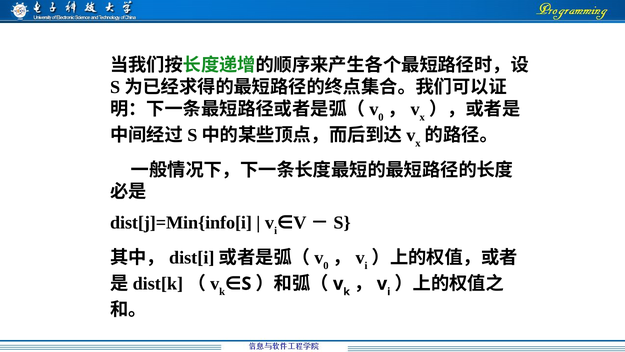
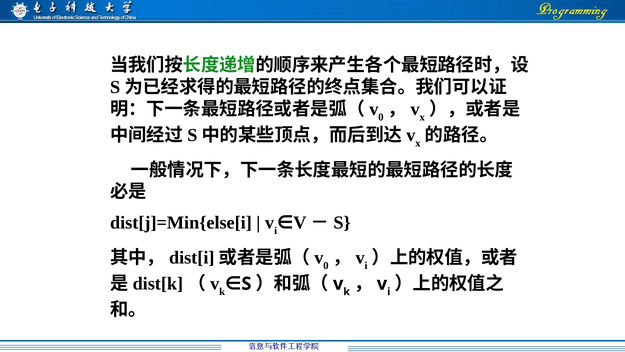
dist[j]=Min{info[i: dist[j]=Min{info[i -> dist[j]=Min{else[i (181, 223)
